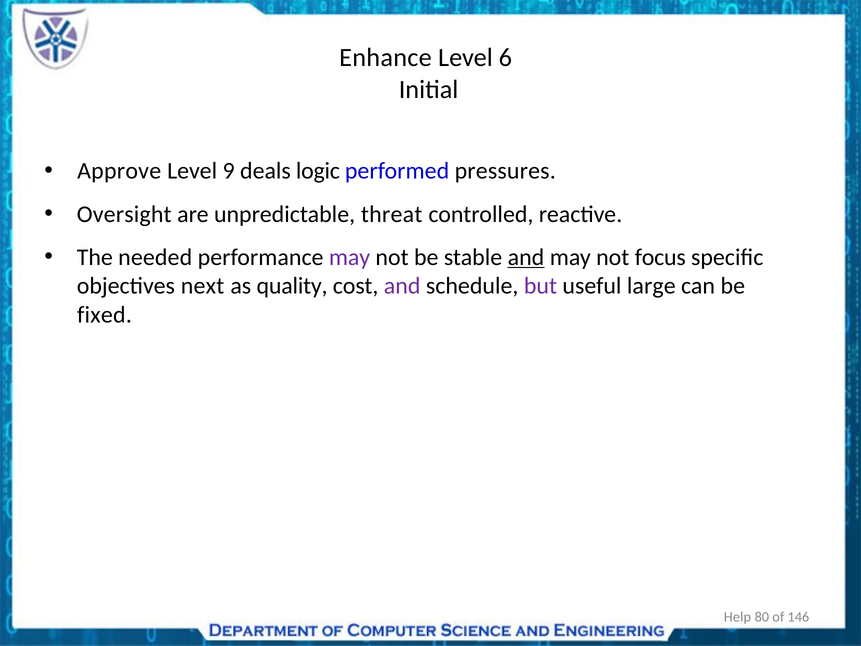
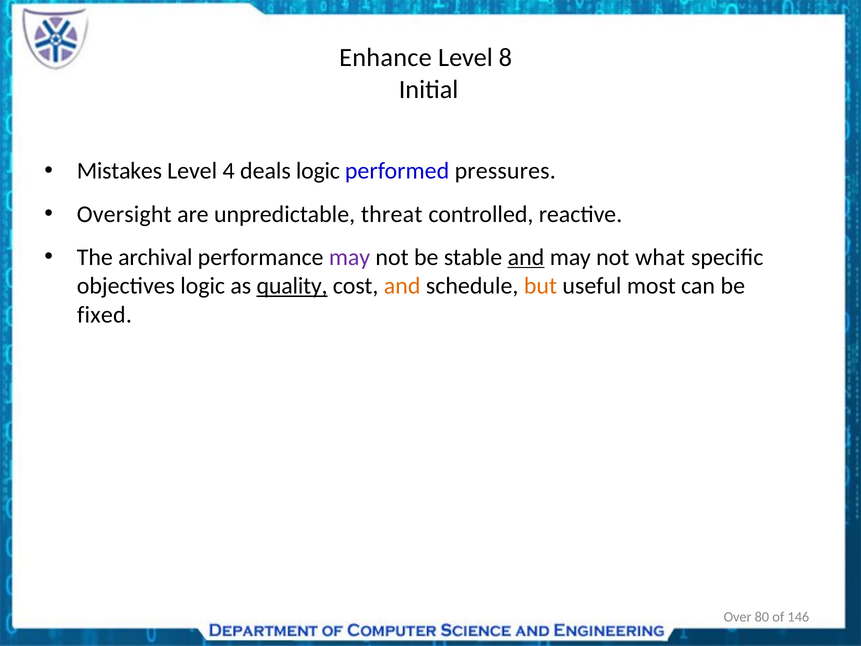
6: 6 -> 8 (505, 58)
Approve: Approve -> Mistakes (119, 171)
9: 9 -> 4 (229, 171)
needed: needed -> archival (155, 257)
focus: focus -> what (660, 257)
objectives next: next -> logic (203, 286)
quality underline: none -> present (292, 286)
and colour: purple -> orange (402, 286)
but colour: purple -> orange (540, 286)
large: large -> most (651, 286)
Help: Help -> Over (738, 617)
